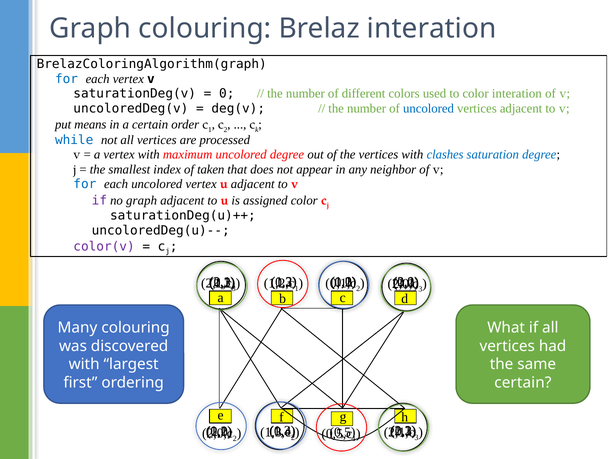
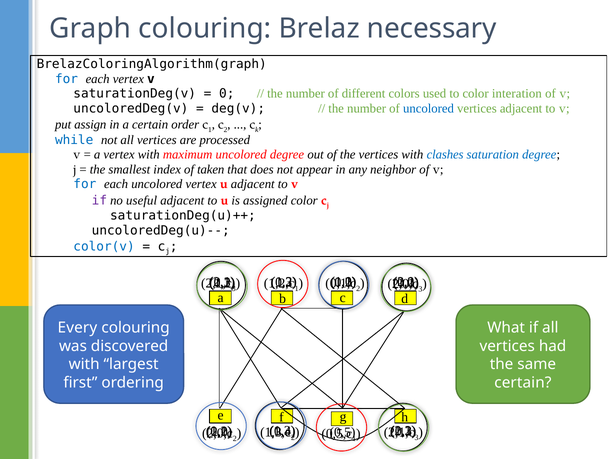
Brelaz interation: interation -> necessary (432, 28)
means: means -> assign (90, 125)
no graph: graph -> useful (142, 200)
color(v colour: purple -> blue (104, 246)
Many: Many -> Every (77, 328)
